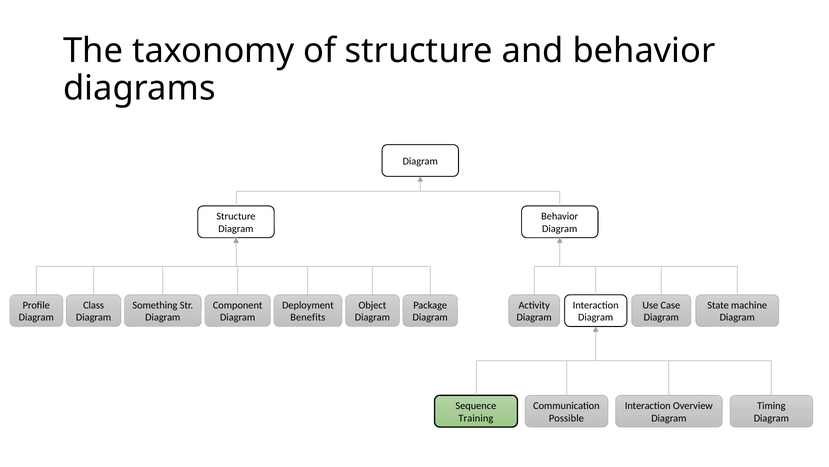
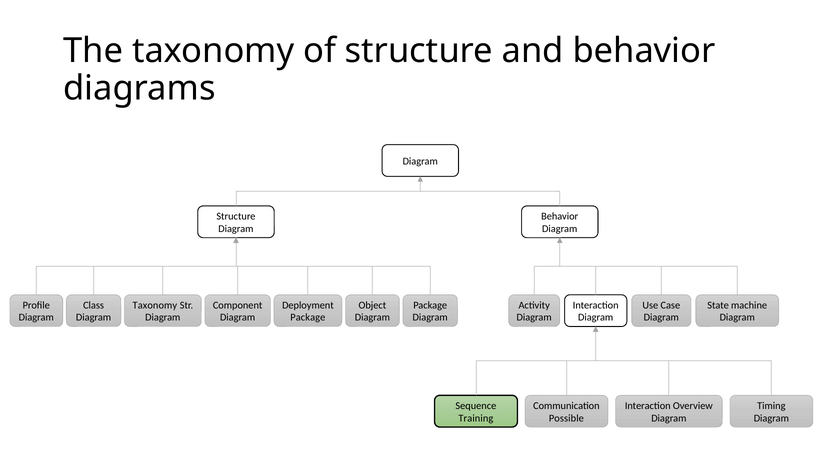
Something: Something -> Taxonomy (155, 305)
Benefits: Benefits -> Package (308, 317)
